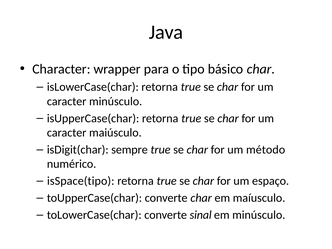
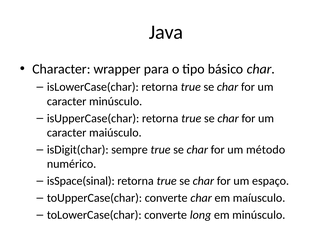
isSpace(tipo: isSpace(tipo -> isSpace(sinal (81, 181)
sinal: sinal -> long (201, 215)
